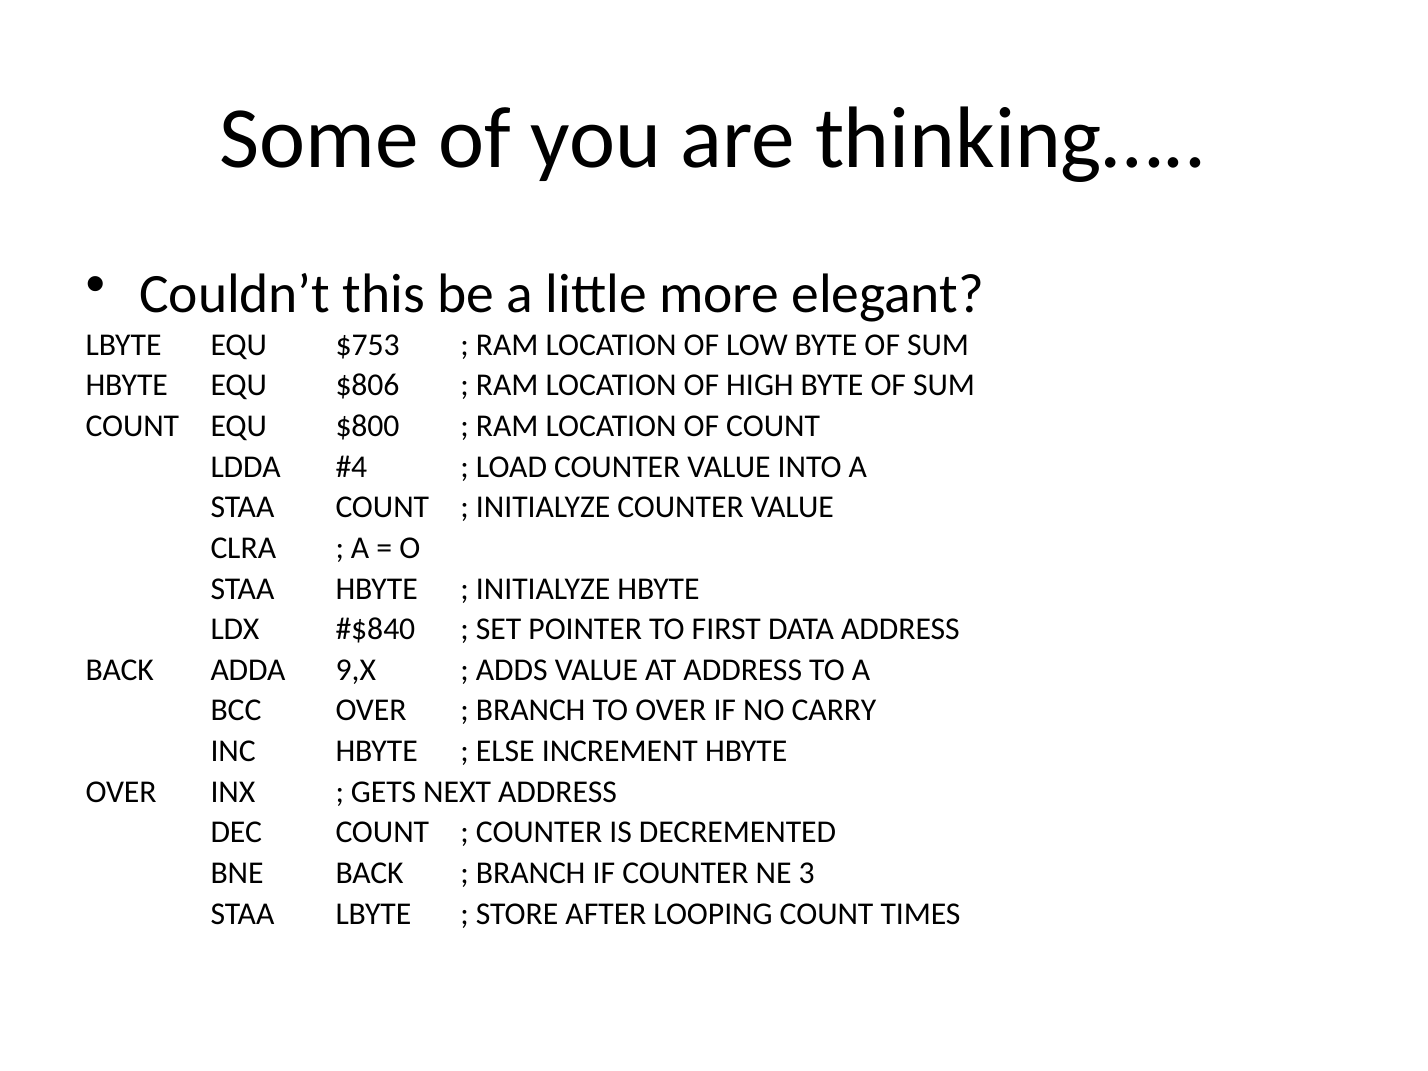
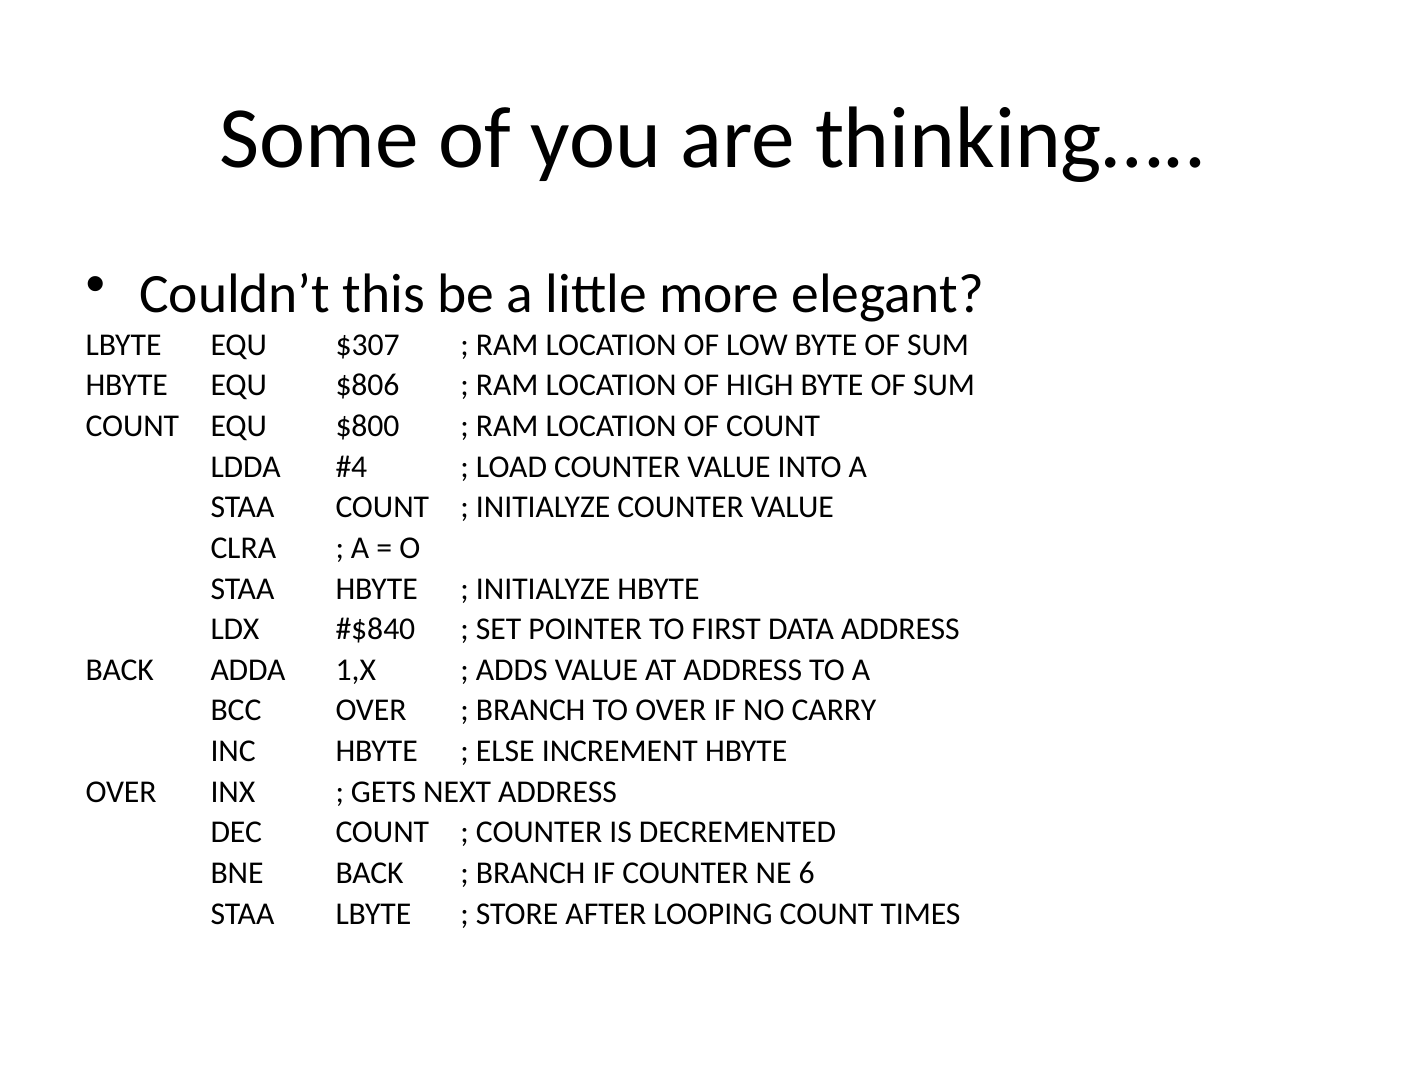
$753: $753 -> $307 (368, 345)
9,X: 9,X -> 1,X (356, 670)
3: 3 -> 6 (807, 873)
